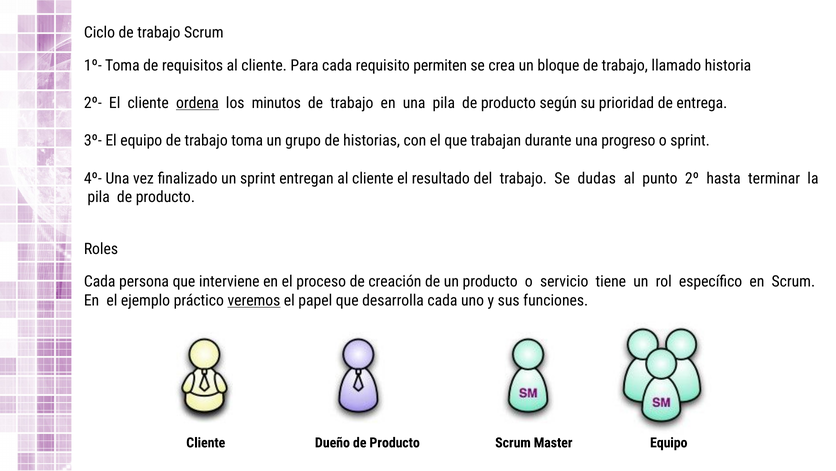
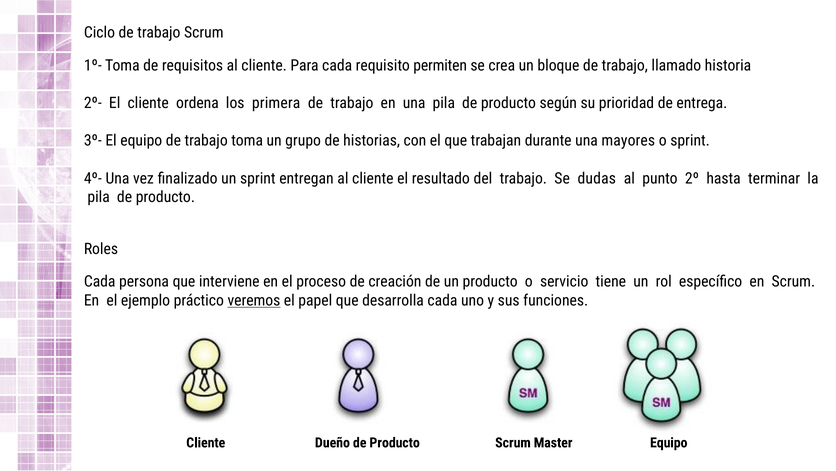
ordena underline: present -> none (197, 103)
minutos: minutos -> primera (276, 103)
progreso: progreso -> mayores (628, 140)
